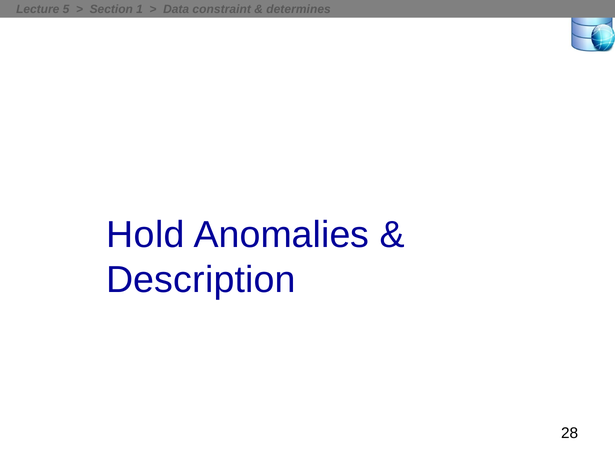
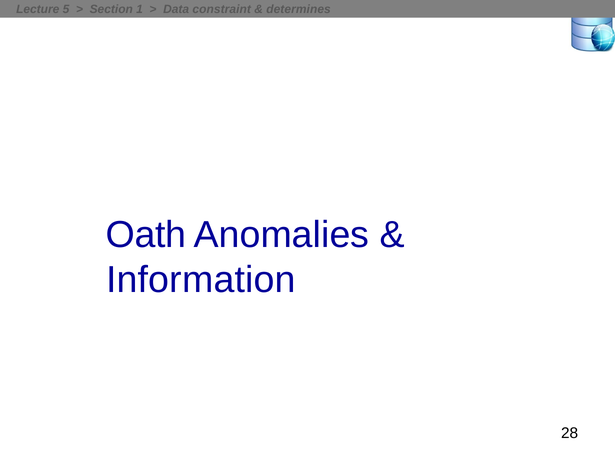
Hold: Hold -> Oath (146, 235)
Description: Description -> Information (201, 280)
